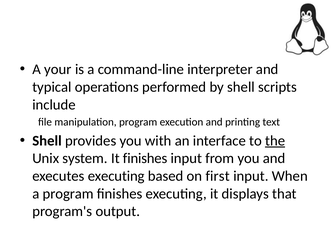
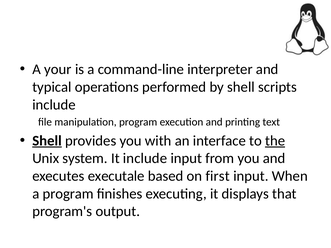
Shell underline: none -> present (47, 141)
It finishes: finishes -> include (145, 159)
executes executing: executing -> executale (116, 176)
